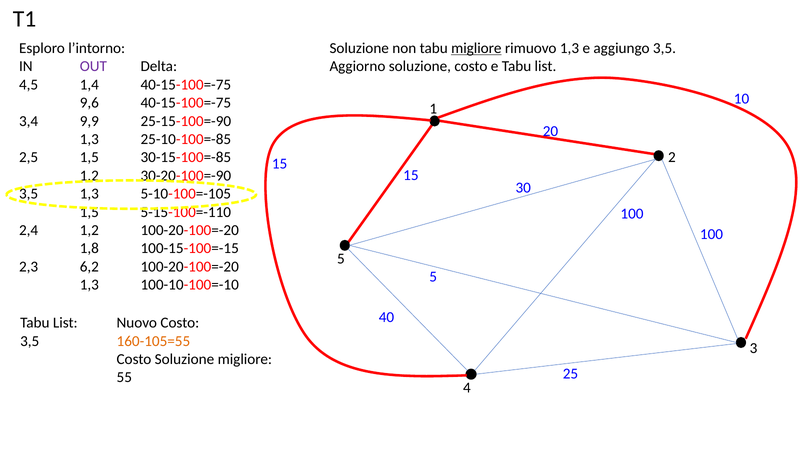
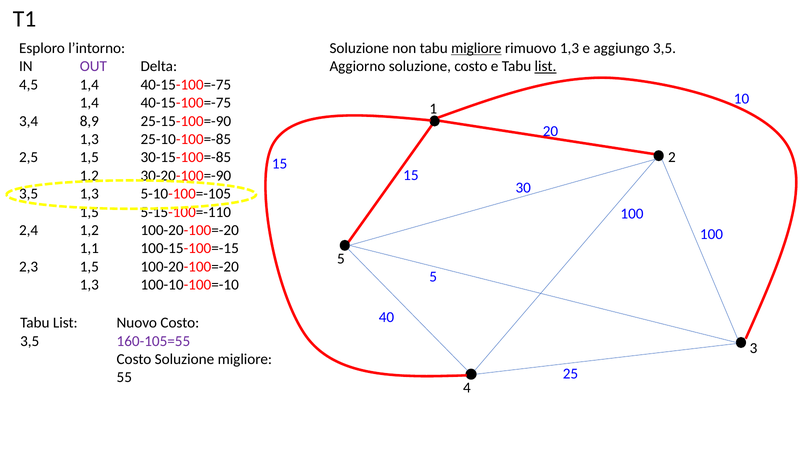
list underline: none -> present (545, 67)
9,6: 9,6 -> 1,4 (89, 103)
9,9: 9,9 -> 8,9 (89, 121)
1,8: 1,8 -> 1,1 (89, 249)
2,3 6,2: 6,2 -> 1,5 (89, 267)
160-105=55 colour: orange -> purple (153, 342)
